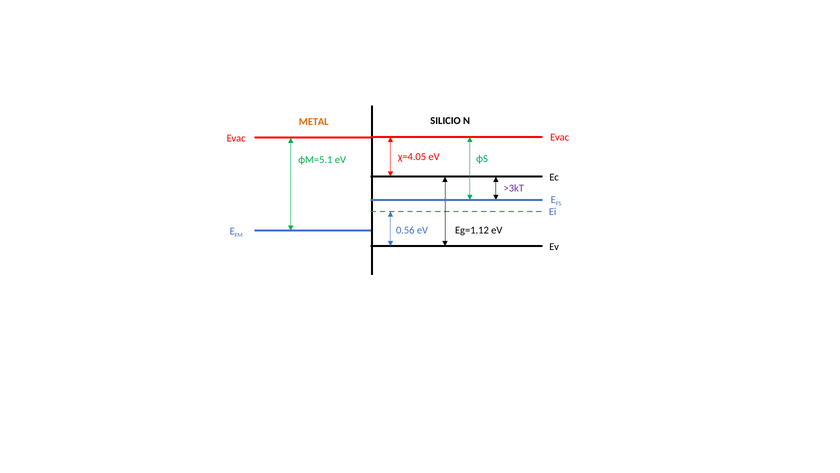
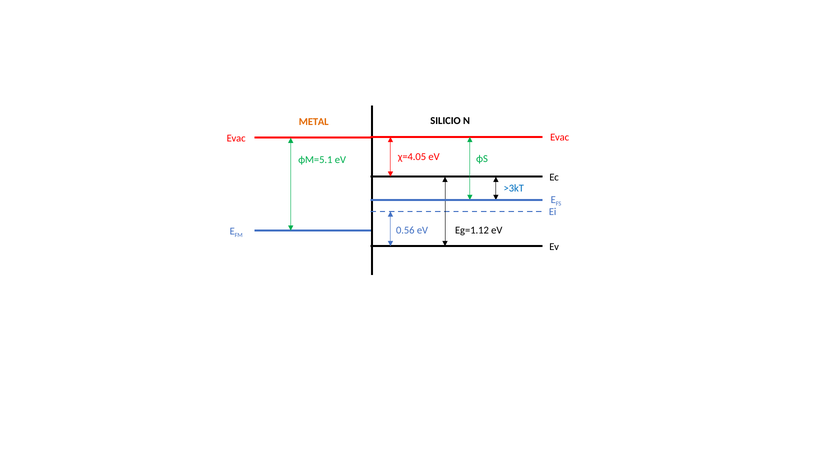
>3kT colour: purple -> blue (514, 188)
